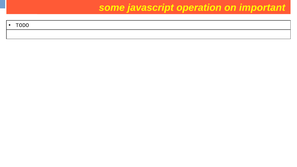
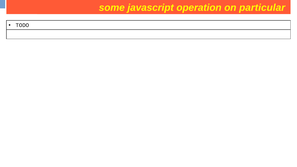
important: important -> particular (262, 8)
